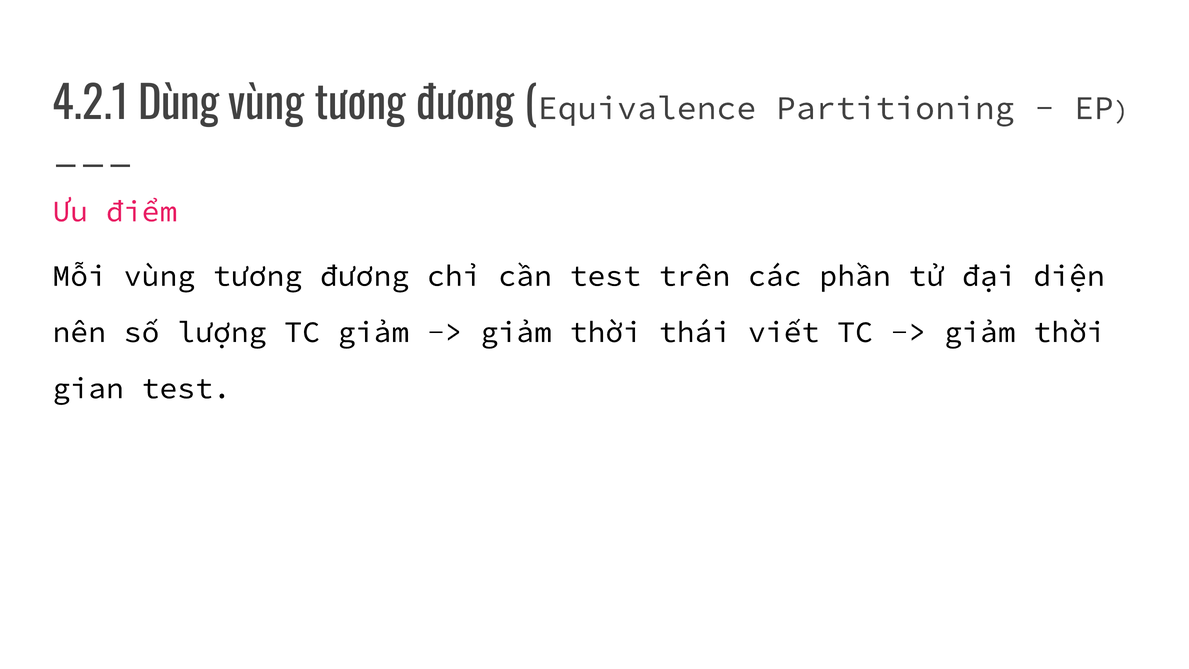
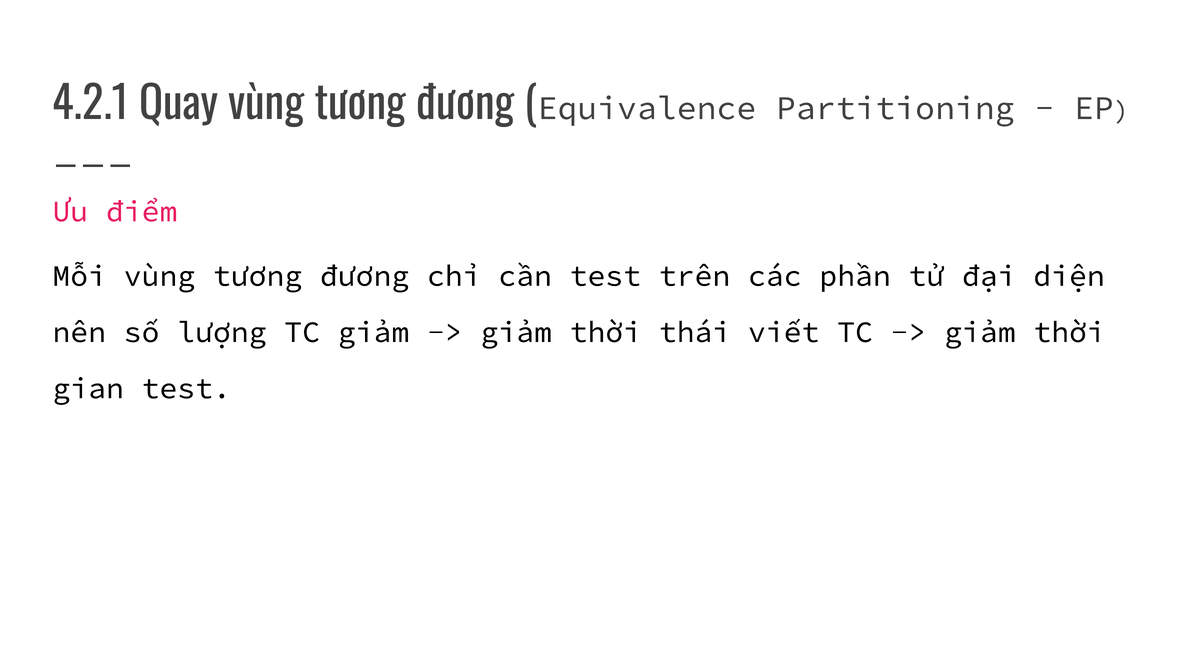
Dùng: Dùng -> Quay (179, 104)
